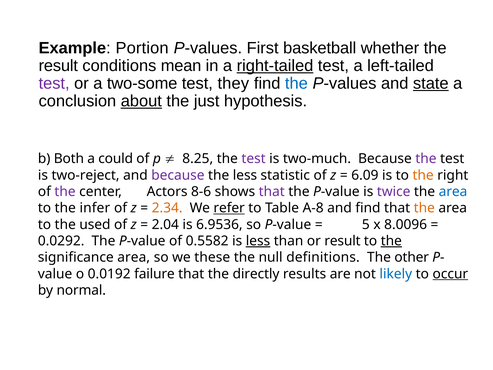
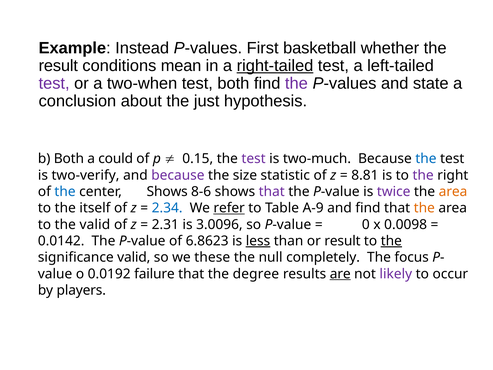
Portion: Portion -> Instead (142, 48)
two-some: two-some -> two-when (142, 83)
test they: they -> both (233, 83)
the colour: blue -> purple (296, 83)
state underline: present -> none (431, 83)
about underline: present -> none (141, 101)
8.25: 8.25 -> 0.15 (198, 159)
the colour: purple -> blue (426, 159)
two-reject: two-reject -> two-verify (85, 175)
the less: less -> size (245, 175)
6.09: 6.09 -> 8.81 (365, 175)
the colour: orange -> purple (423, 175)
the colour: purple -> blue (65, 191)
center Actors: Actors -> Shows (167, 191)
area colour: blue -> orange (453, 191)
infer: infer -> itself (95, 208)
2.34 colour: orange -> blue (167, 208)
A-8: A-8 -> A-9 (313, 208)
the used: used -> valid (95, 224)
2.04: 2.04 -> 2.31 (165, 224)
6.9536: 6.9536 -> 3.0096 (219, 224)
5: 5 -> 0 (366, 224)
8.0096: 8.0096 -> 0.0098 (406, 224)
0.0292: 0.0292 -> 0.0142 (61, 241)
0.5582: 0.5582 -> 6.8623 (207, 241)
significance area: area -> valid (134, 257)
definitions: definitions -> completely (323, 257)
other: other -> focus (412, 257)
directly: directly -> degree (256, 274)
are underline: none -> present (340, 274)
likely colour: blue -> purple (396, 274)
occur underline: present -> none (450, 274)
normal: normal -> players (81, 290)
